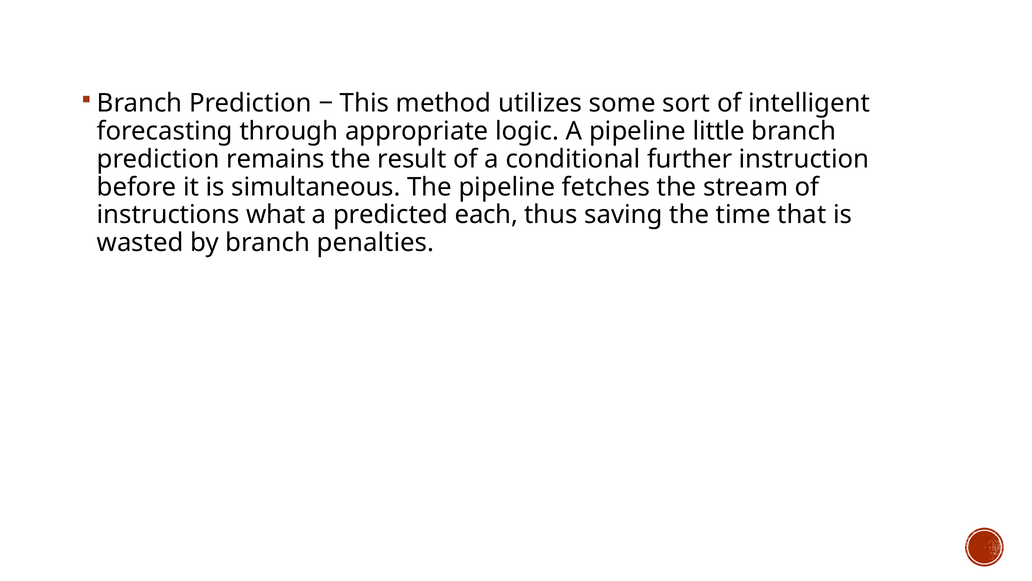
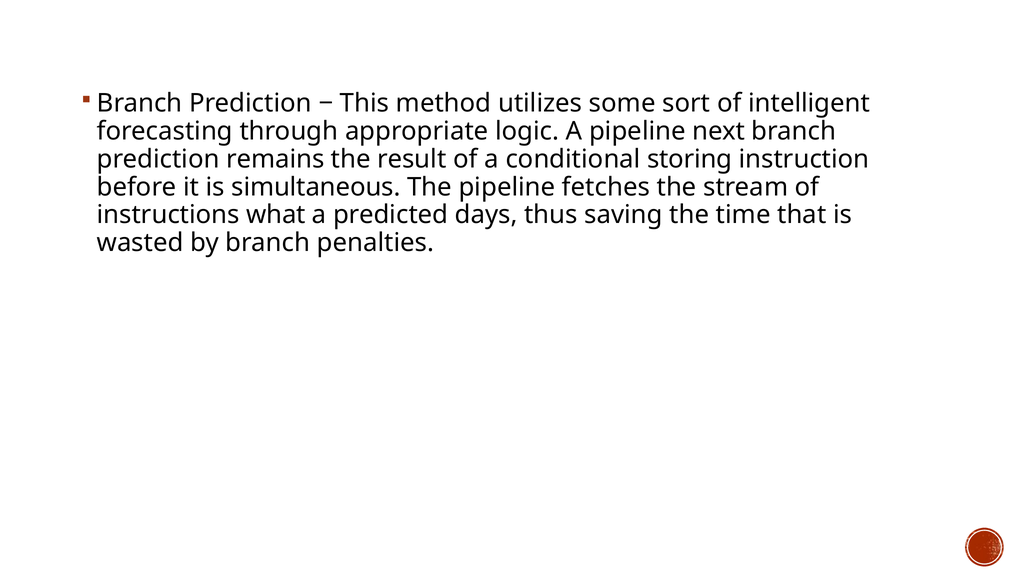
little: little -> next (719, 131)
further: further -> storing (690, 159)
each: each -> days (486, 215)
